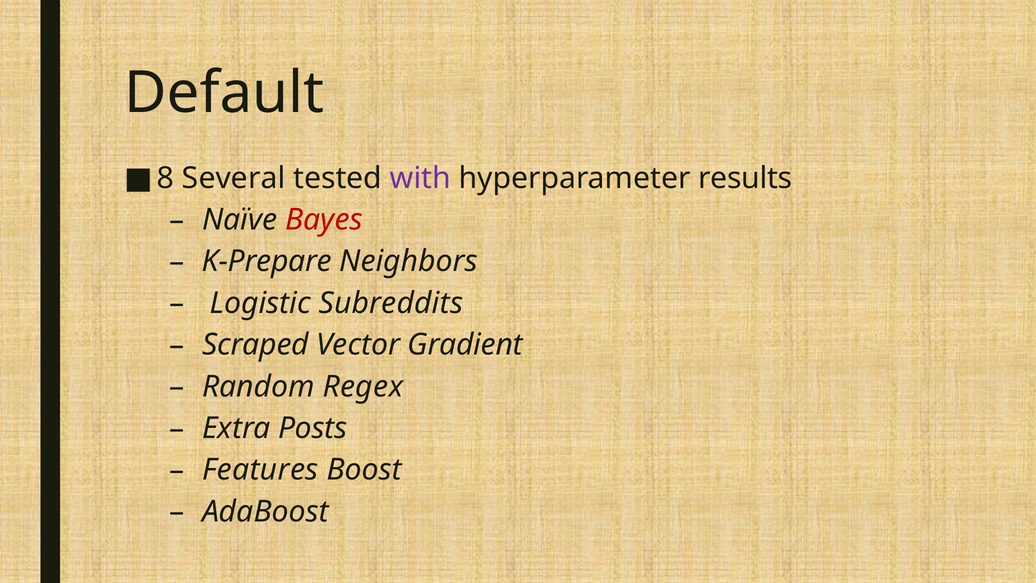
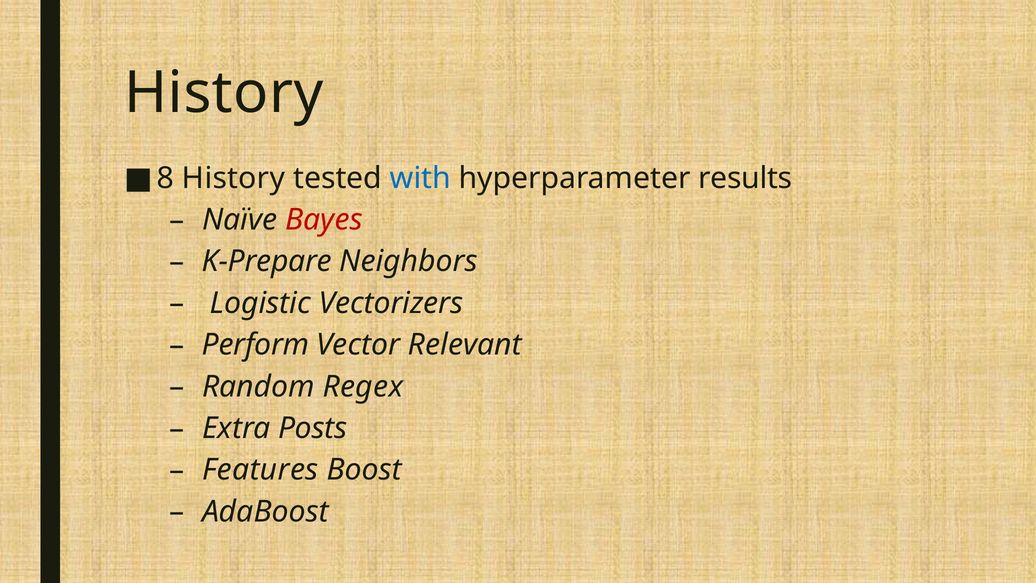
Default: Default -> History (224, 93)
8 Several: Several -> History (234, 178)
with colour: purple -> blue (420, 178)
Subreddits: Subreddits -> Vectorizers (391, 303)
Scraped: Scraped -> Perform (255, 345)
Gradient: Gradient -> Relevant (465, 345)
